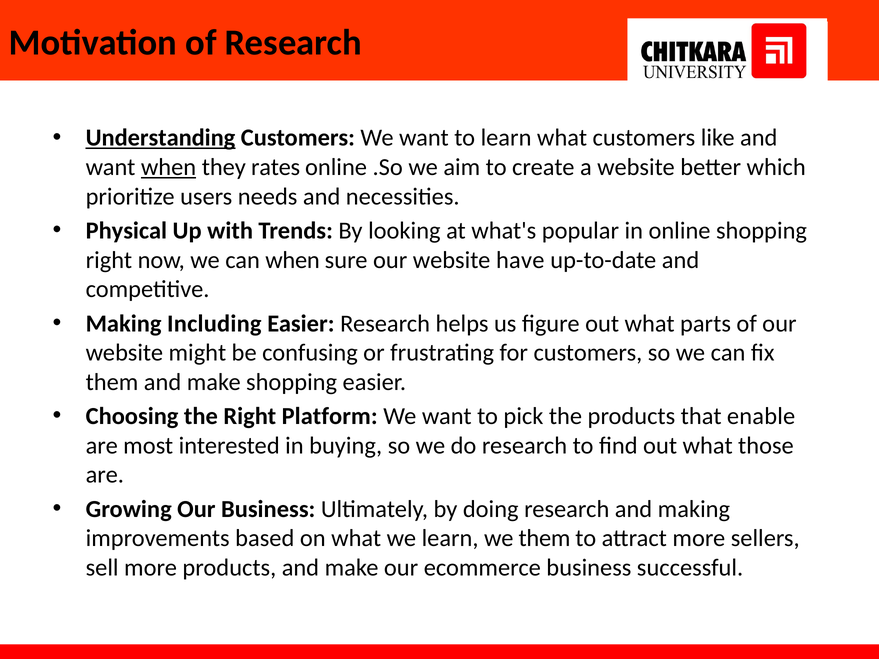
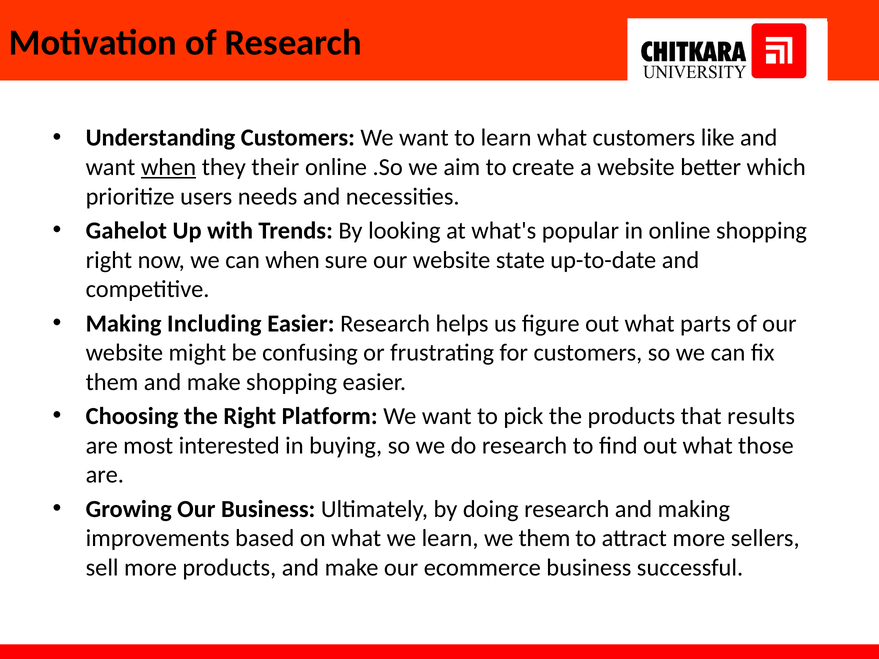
Understanding underline: present -> none (161, 138)
rates: rates -> their (275, 167)
Physical: Physical -> Gahelot (126, 231)
have: have -> state (520, 260)
enable: enable -> results (761, 416)
